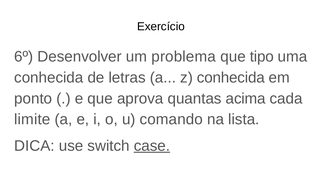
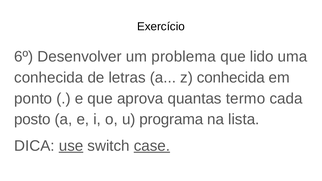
tipo: tipo -> lido (262, 57)
acima: acima -> termo (246, 99)
limite: limite -> posto (32, 120)
comando: comando -> programa (171, 120)
use underline: none -> present (71, 146)
